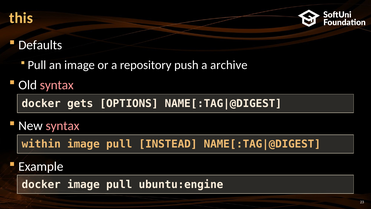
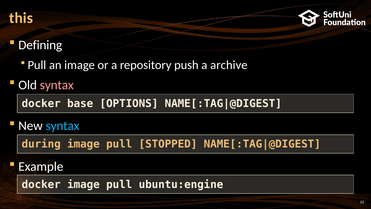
Defaults: Defaults -> Defining (40, 45)
gets: gets -> base (80, 103)
syntax colour: pink -> light blue (63, 126)
within: within -> during (41, 144)
INSTEAD: INSTEAD -> STOPPED (168, 144)
